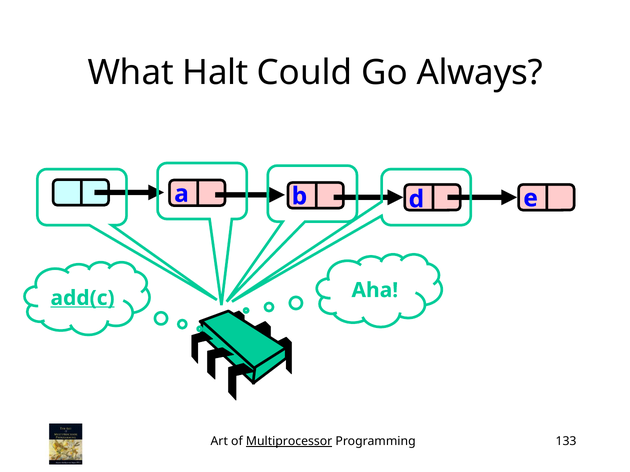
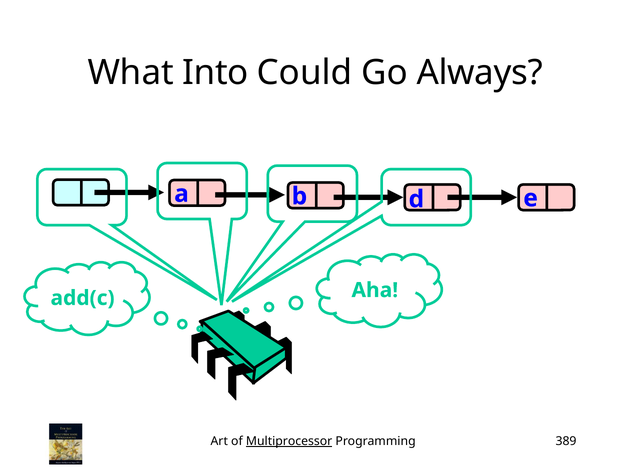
Halt: Halt -> Into (216, 73)
add(c underline: present -> none (83, 298)
133: 133 -> 389 (566, 442)
